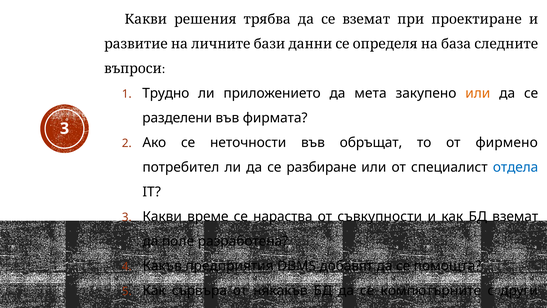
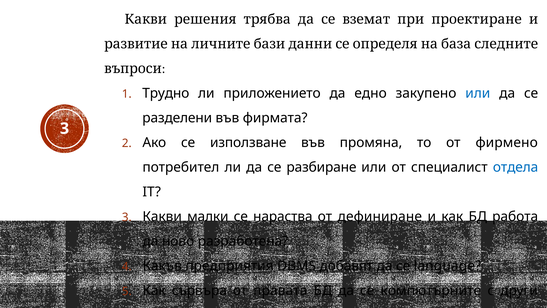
мета: мета -> едно (371, 93)
или colour: orange -> blue (478, 93)
неточности: неточности -> използване (248, 142)
обръщат: обръщат -> промяна (371, 142)
време: време -> малки (208, 216)
съвкупности: съвкупности -> дефиниране (380, 216)
БД вземат: вземат -> работа (515, 216)
поле: поле -> ново (178, 241)
помощта: помощта -> language (447, 266)
някакъв: някакъв -> правата (280, 290)
